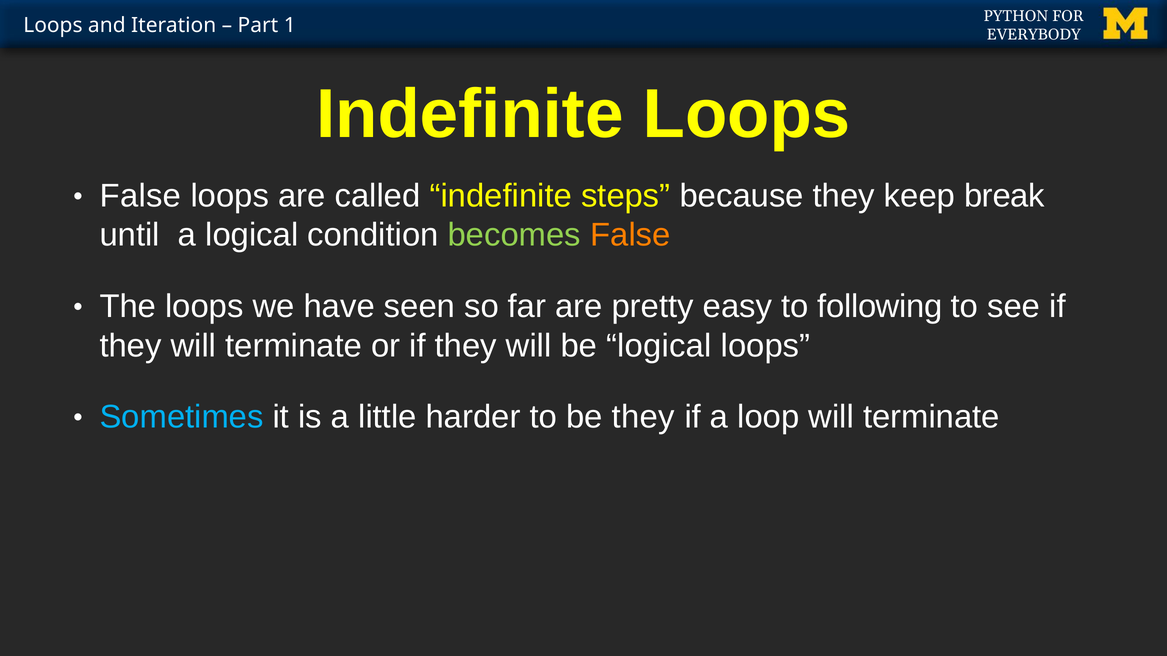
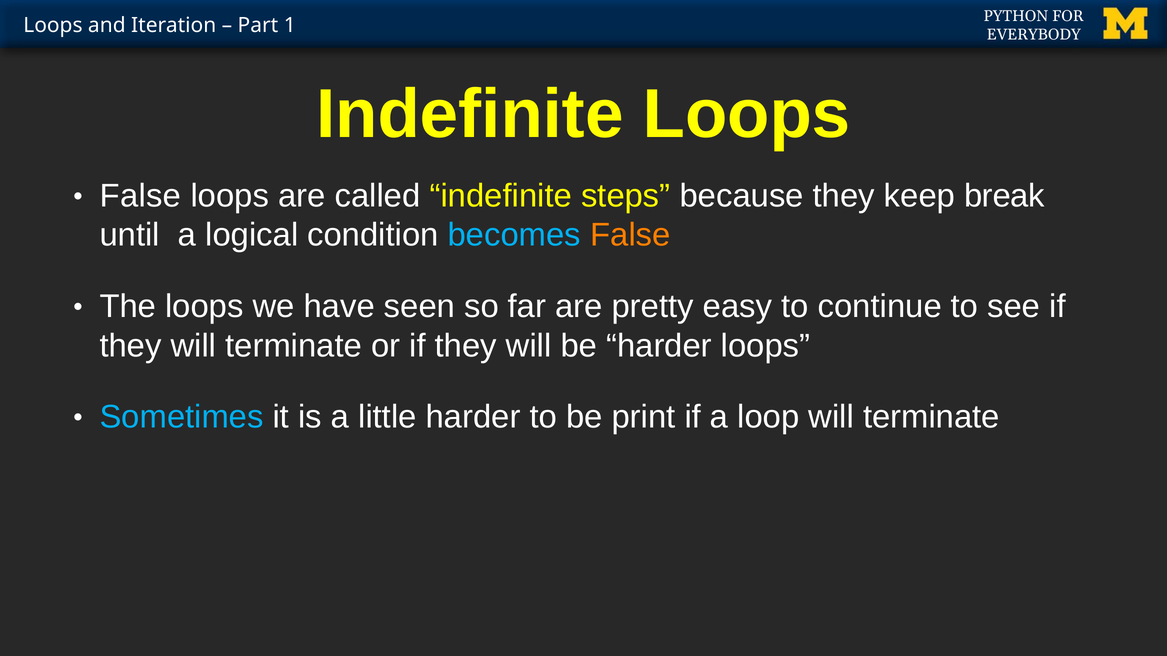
becomes colour: light green -> light blue (514, 235)
following: following -> continue (880, 307)
be logical: logical -> harder (659, 346)
be they: they -> print (644, 417)
